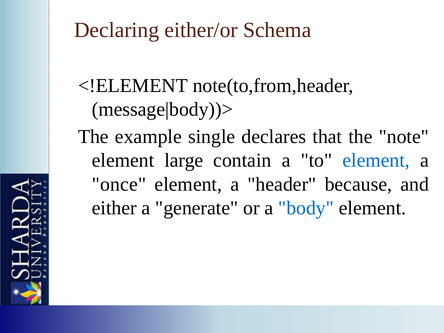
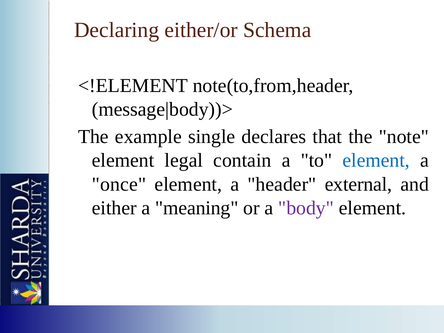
large: large -> legal (184, 160)
because: because -> external (358, 184)
generate: generate -> meaning (197, 208)
body colour: blue -> purple (306, 208)
